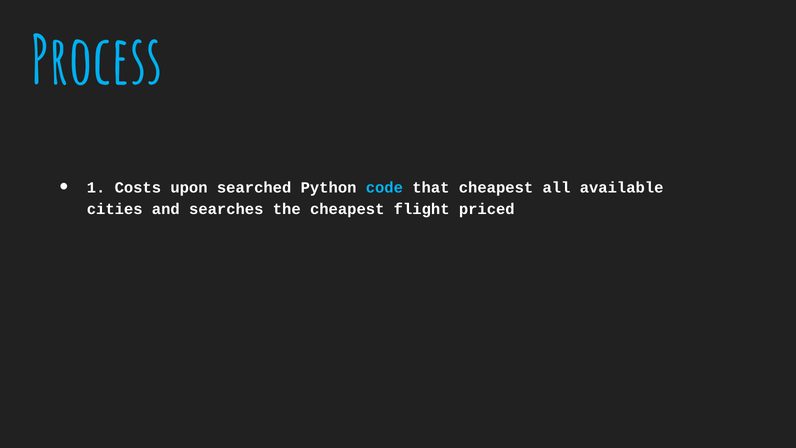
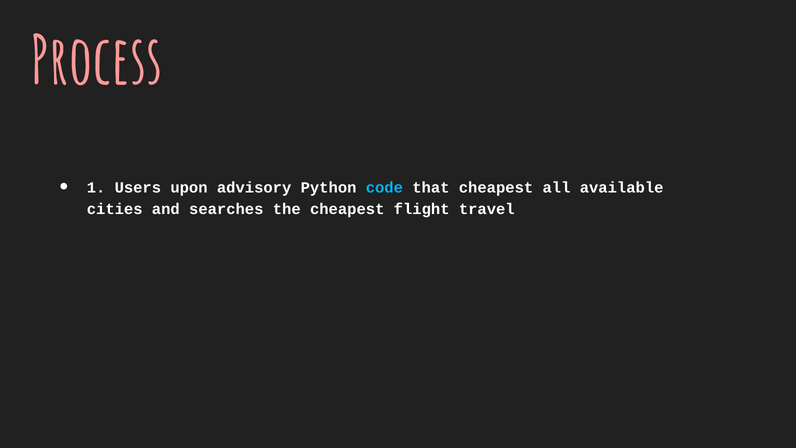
Process colour: light blue -> pink (97, 62)
Costs: Costs -> Users (138, 188)
searched: searched -> advisory (254, 188)
priced: priced -> travel (487, 209)
